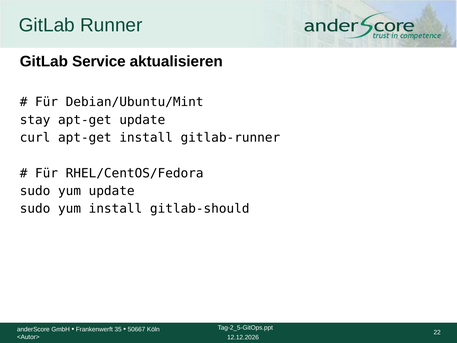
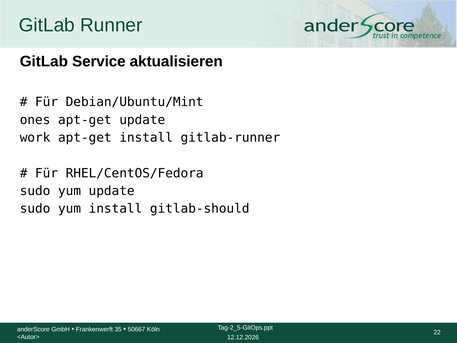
stay: stay -> ones (35, 120)
curl: curl -> work (35, 138)
